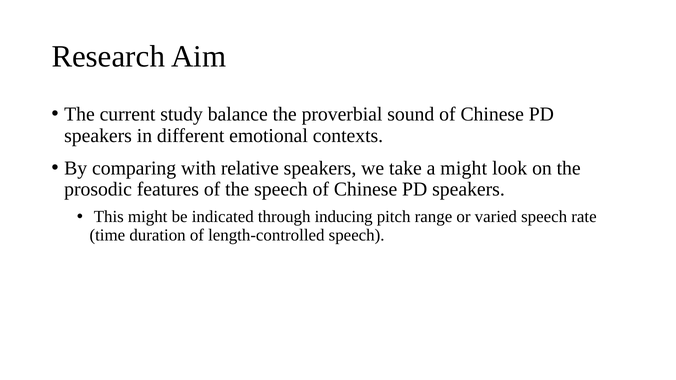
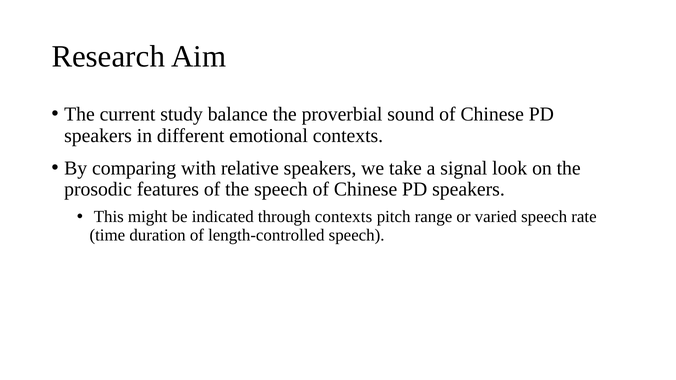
a might: might -> signal (464, 168)
through inducing: inducing -> contexts (344, 217)
